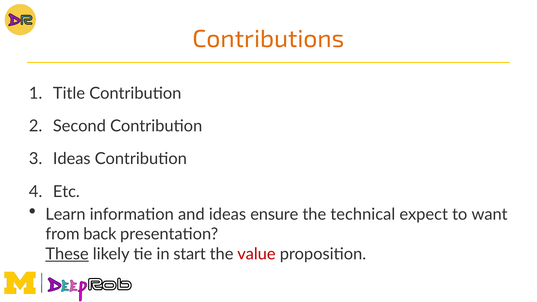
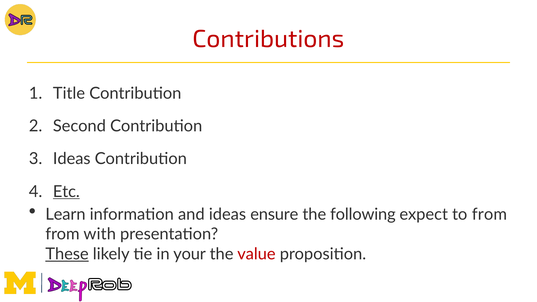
Contributions colour: orange -> red (268, 39)
Etc underline: none -> present (66, 192)
technical: technical -> following (363, 214)
to want: want -> from (489, 214)
back: back -> with (100, 234)
start: start -> your (190, 254)
